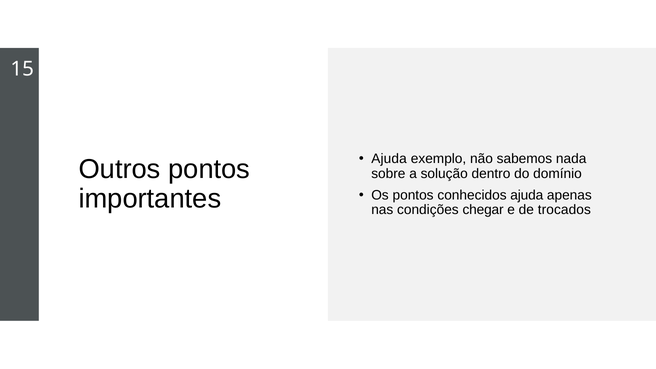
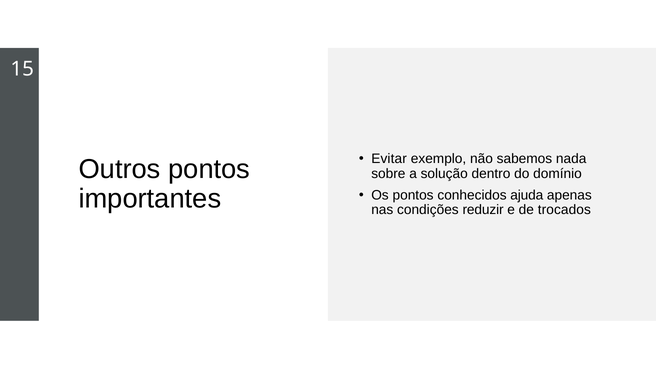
Ajuda: Ajuda -> Evitar (389, 159)
chegar: chegar -> reduzir (483, 210)
